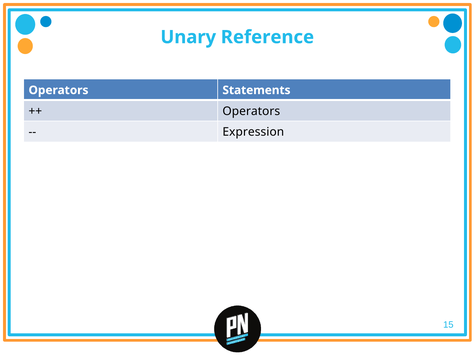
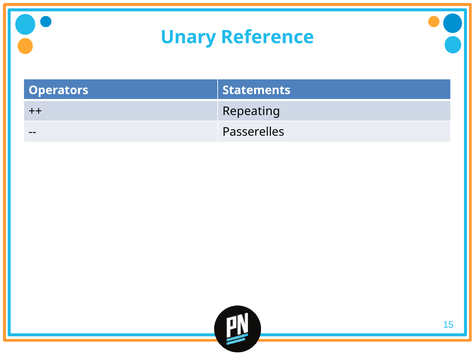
Operators: Operators -> Repeating (251, 111)
Expression: Expression -> Passerelles (253, 132)
